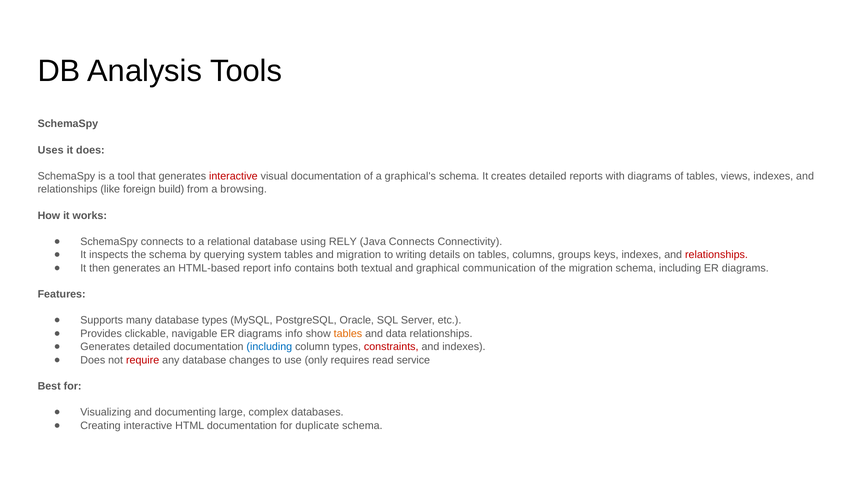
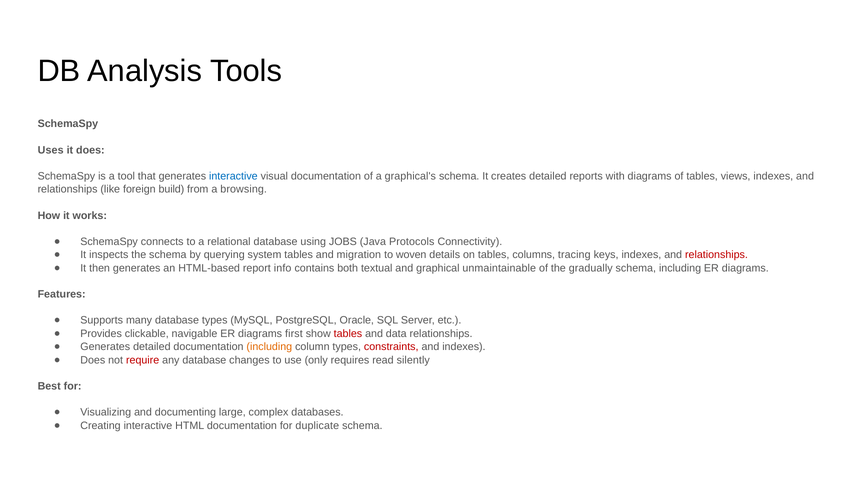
interactive colour: red -> blue (233, 176)
RELY: RELY -> JOBS (343, 241)
Java Connects: Connects -> Protocols (412, 241)
writing: writing -> woven (411, 255)
groups: groups -> tracing (574, 255)
communication: communication -> unmaintainable (499, 268)
the migration: migration -> gradually (591, 268)
diagrams info: info -> first (294, 333)
tables colour: orange -> red (348, 333)
including colour: blue -> orange (269, 347)
service: service -> silently (413, 360)
